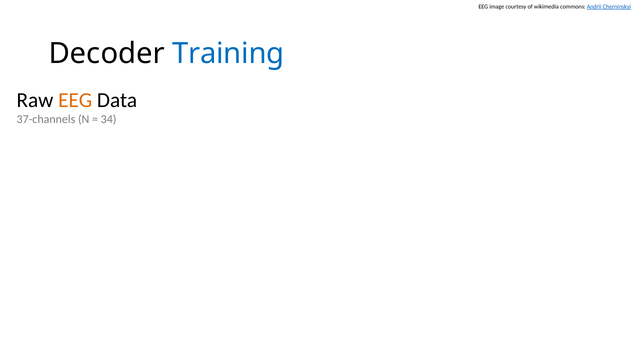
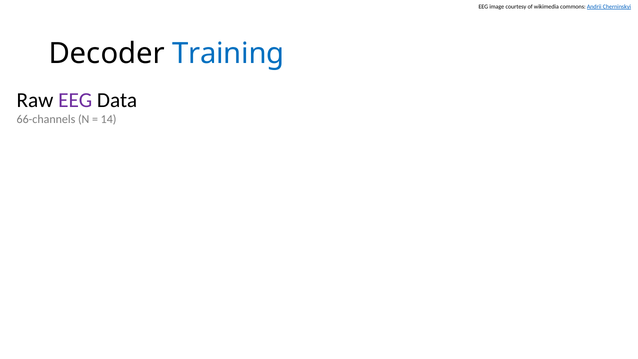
EEG colour: orange -> purple (75, 100)
37-channels: 37-channels -> 66-channels (46, 119)
34: 34 -> 14 (109, 119)
